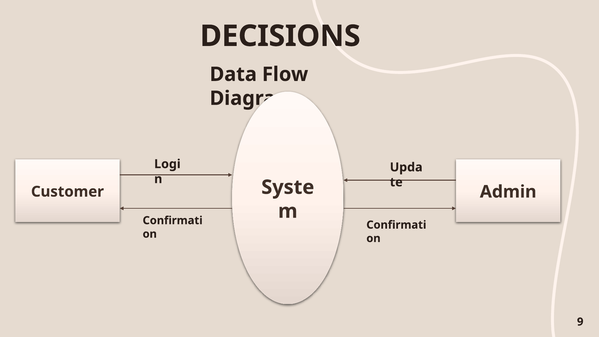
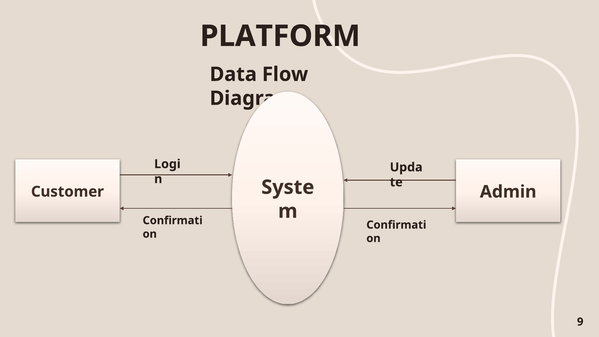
DECISIONS: DECISIONS -> PLATFORM (280, 36)
